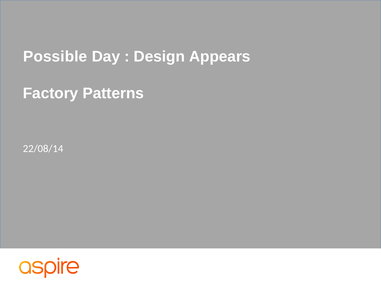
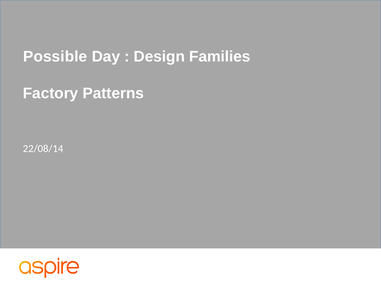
Appears: Appears -> Families (220, 56)
